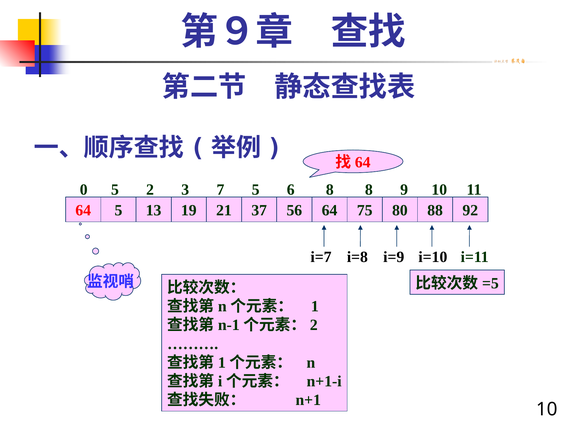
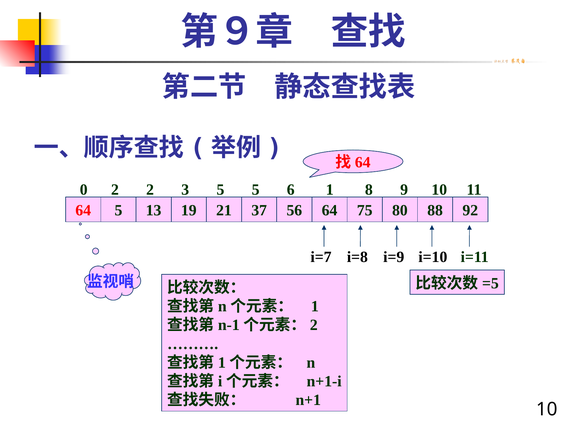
0 5: 5 -> 2 (115, 190)
3 7: 7 -> 5 (220, 190)
6 8: 8 -> 1 (330, 190)
